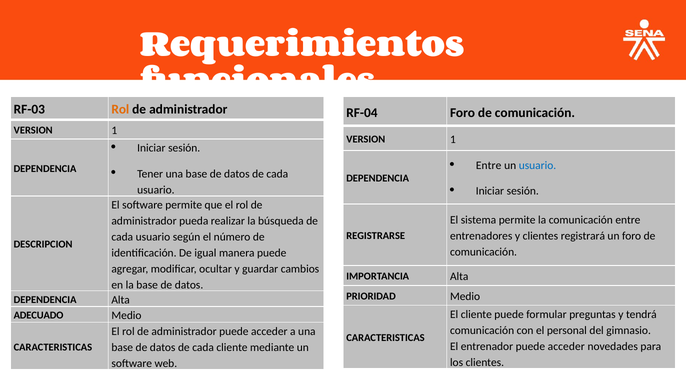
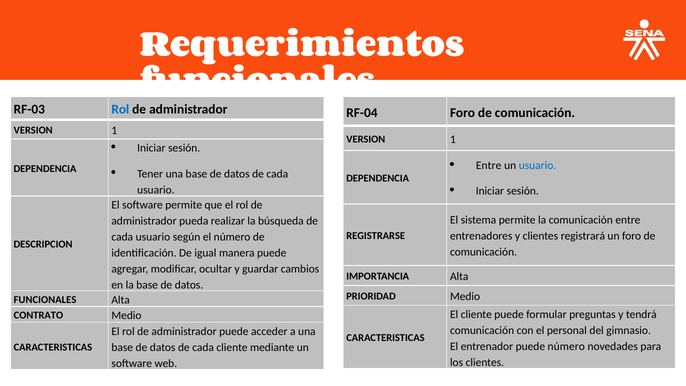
Rol colour: orange -> blue (120, 109)
DEPENDENCIA: DEPENDENCIA -> FUNCIONALES (45, 300)
ADECUADO: ADECUADO -> CONTRATO (38, 315)
entrenador puede acceder: acceder -> número (566, 346)
